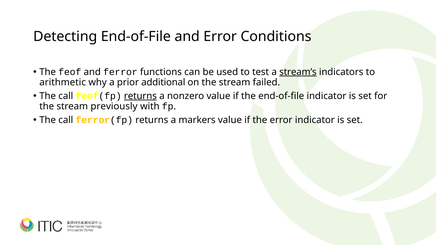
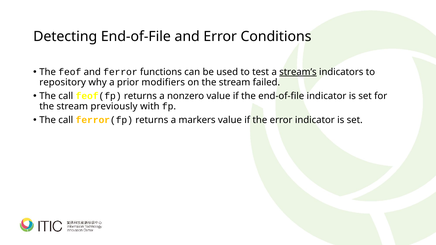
arithmetic: arithmetic -> repository (63, 82)
additional: additional -> modifiers (163, 82)
returns underline: present -> none (140, 96)
